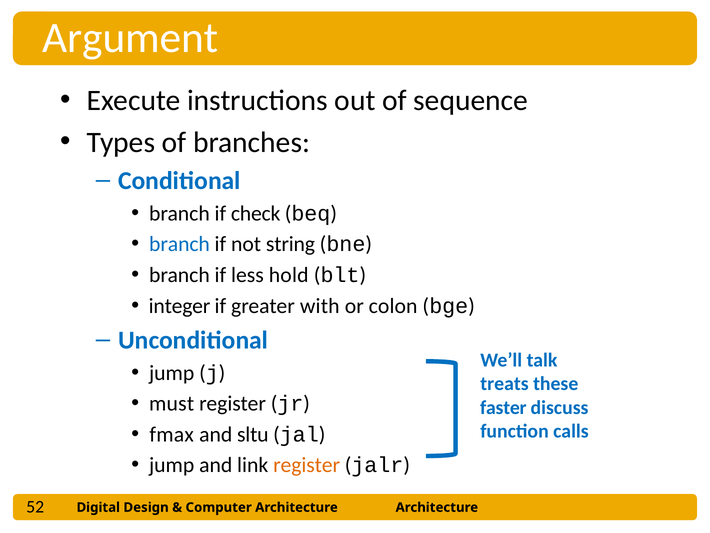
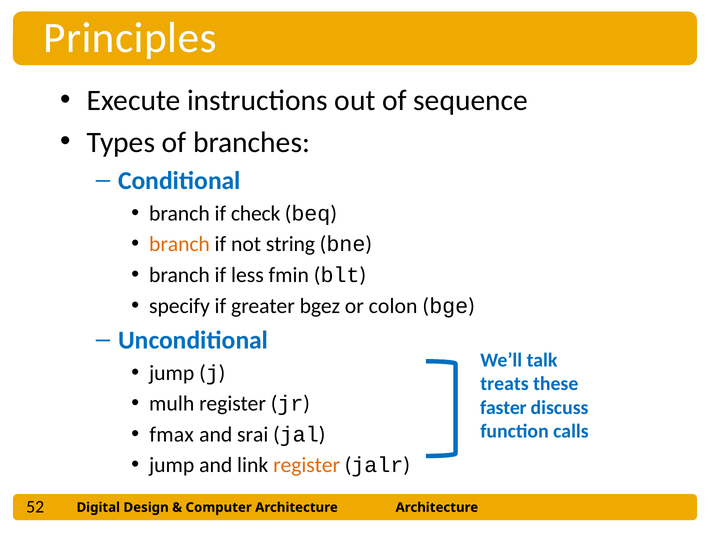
Argument: Argument -> Principles (130, 38)
branch colour: blue -> orange (179, 244)
hold: hold -> fmin (289, 275)
integer: integer -> specify (179, 306)
with: with -> bgez (320, 306)
must: must -> mulh (172, 403)
sltu: sltu -> srai (253, 434)
